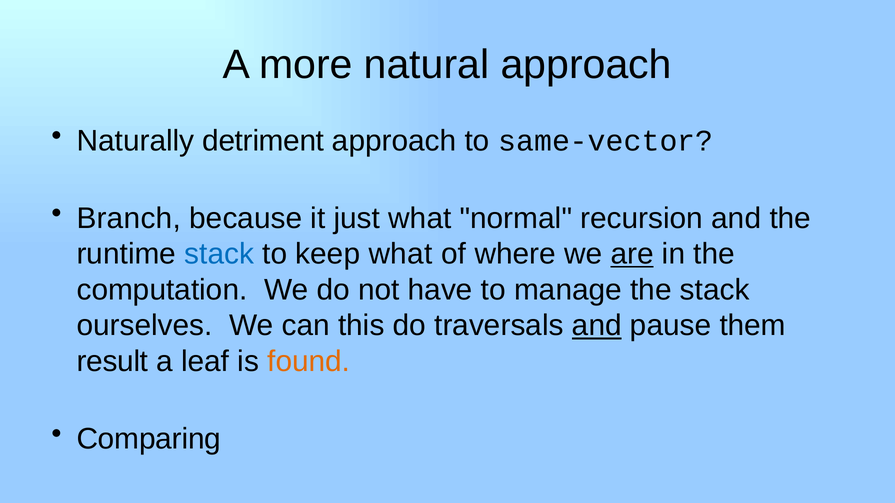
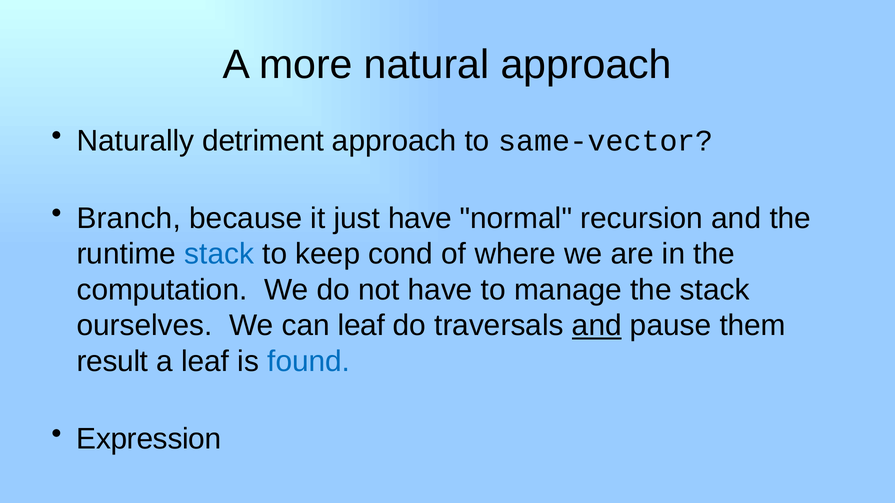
just what: what -> have (420, 218)
keep what: what -> cond (401, 254)
are underline: present -> none (632, 254)
can this: this -> leaf (361, 326)
found colour: orange -> blue (309, 362)
Comparing: Comparing -> Expression (149, 439)
